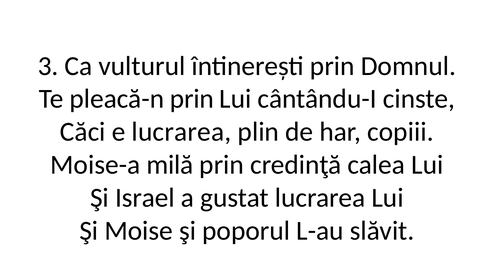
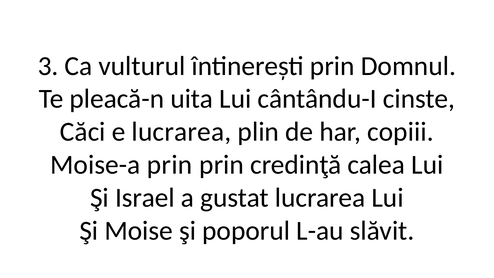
pleacă-n prin: prin -> uita (192, 99)
Moise-a milă: milă -> prin (170, 165)
